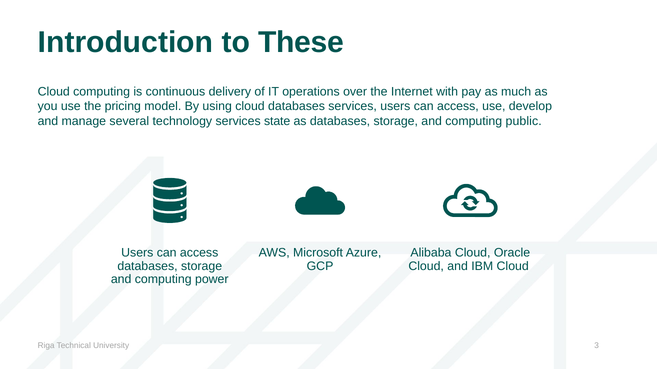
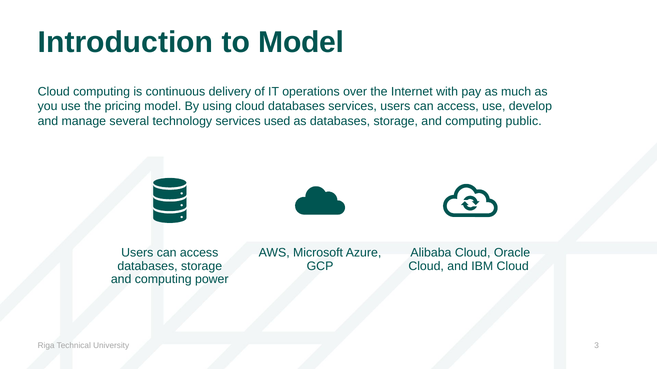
to These: These -> Model (301, 42)
state: state -> used (277, 121)
